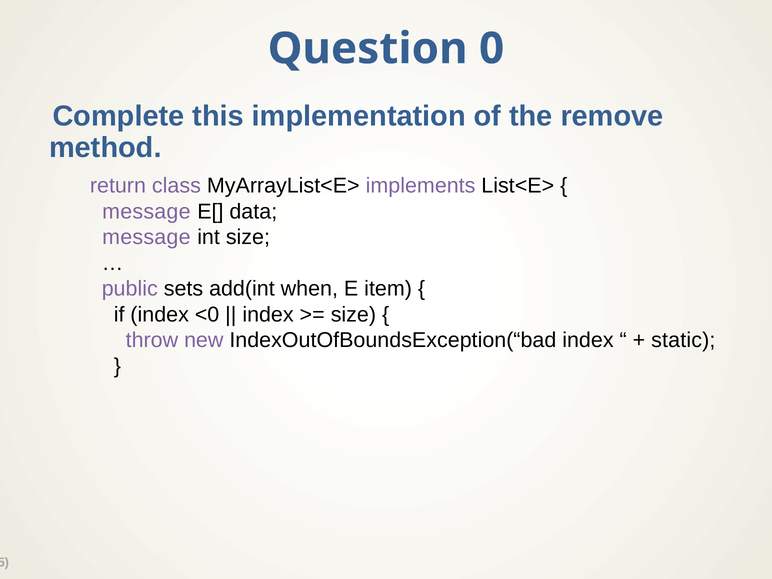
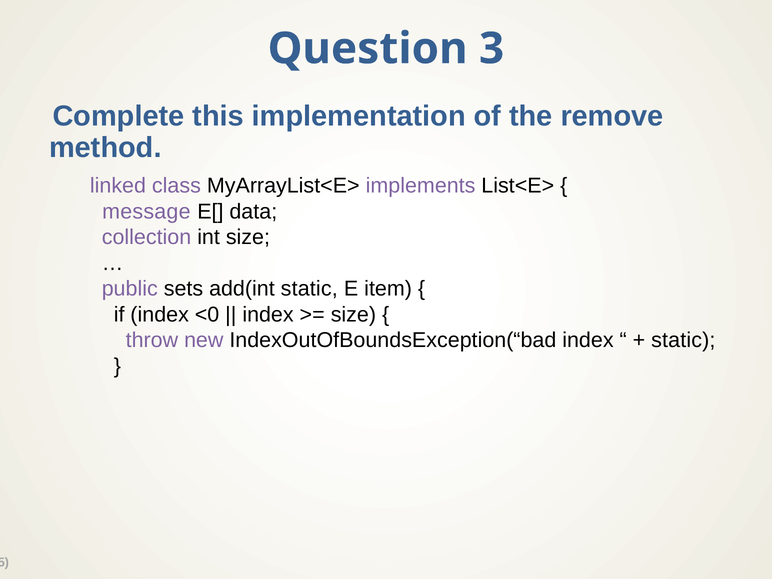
0: 0 -> 3 (492, 49)
return: return -> linked (118, 186)
message: message -> collection (146, 237)
add(int when: when -> static (309, 289)
